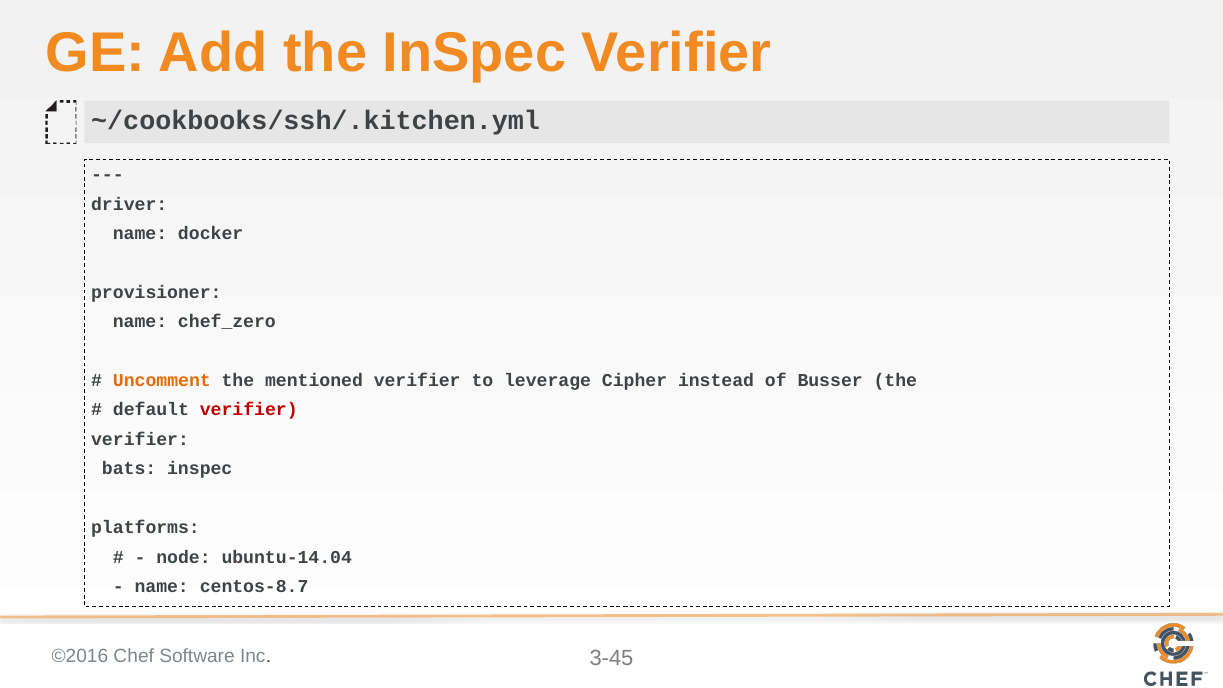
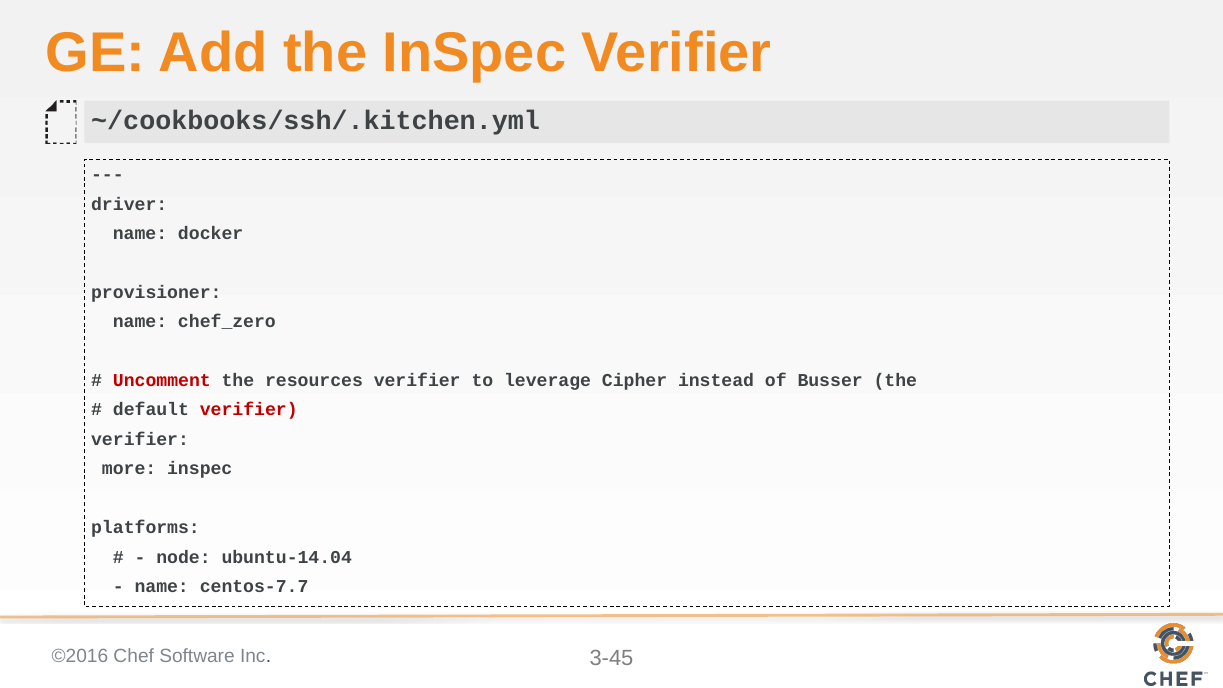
Uncomment colour: orange -> red (162, 381)
mentioned: mentioned -> resources (314, 381)
bats: bats -> more (129, 469)
centos-8.7: centos-8.7 -> centos-7.7 (254, 586)
